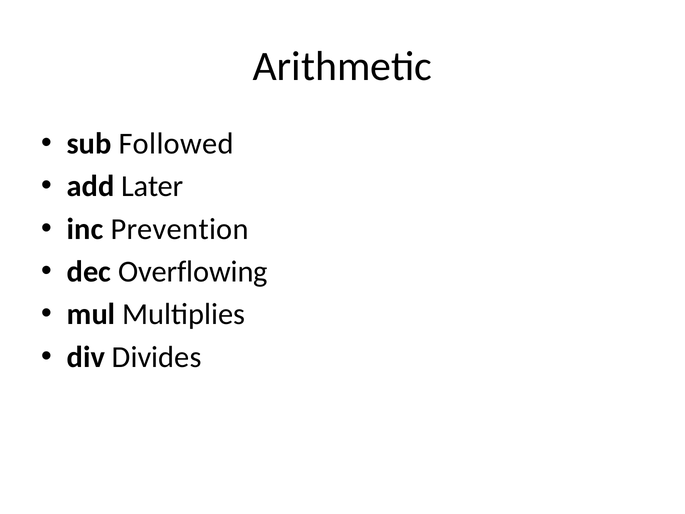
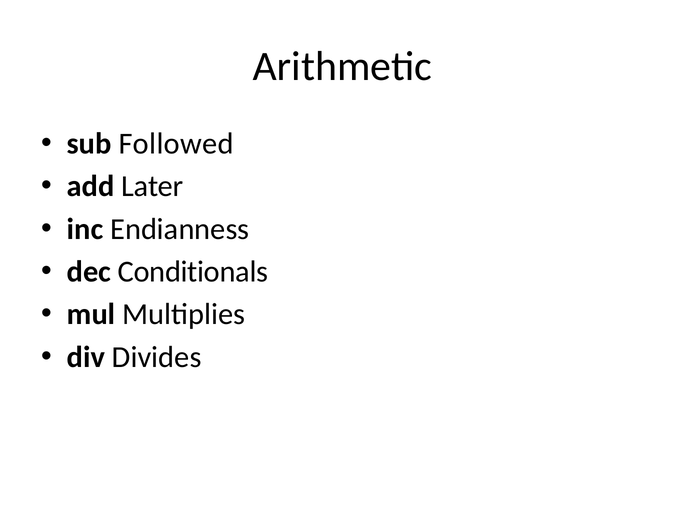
Prevention: Prevention -> Endianness (180, 229)
Overflowing: Overflowing -> Conditionals (193, 272)
